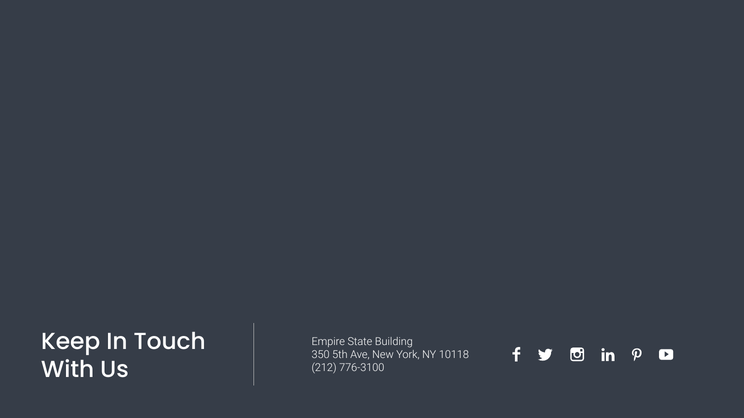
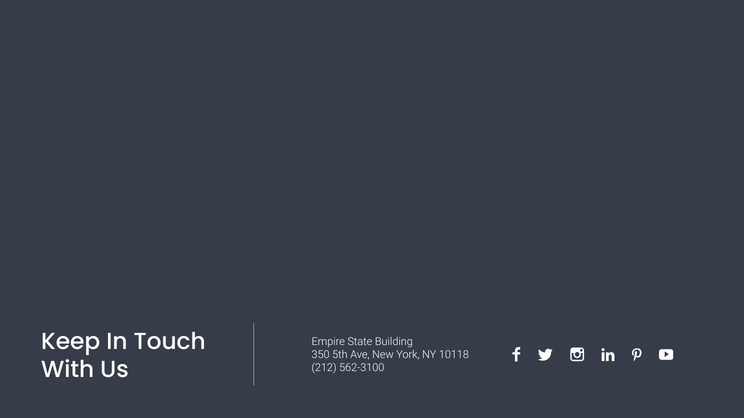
776-3100: 776-3100 -> 562-3100 (362, 368)
